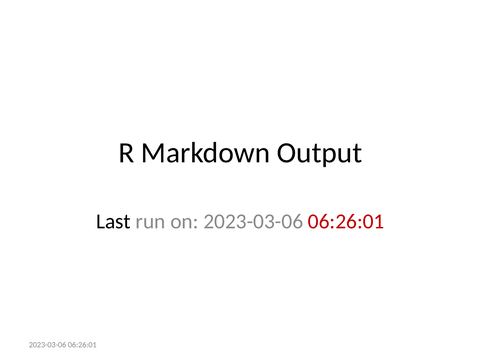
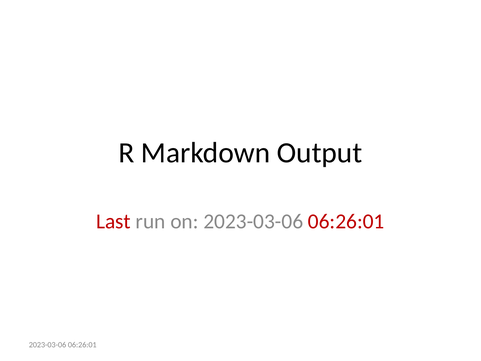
Last colour: black -> red (114, 221)
